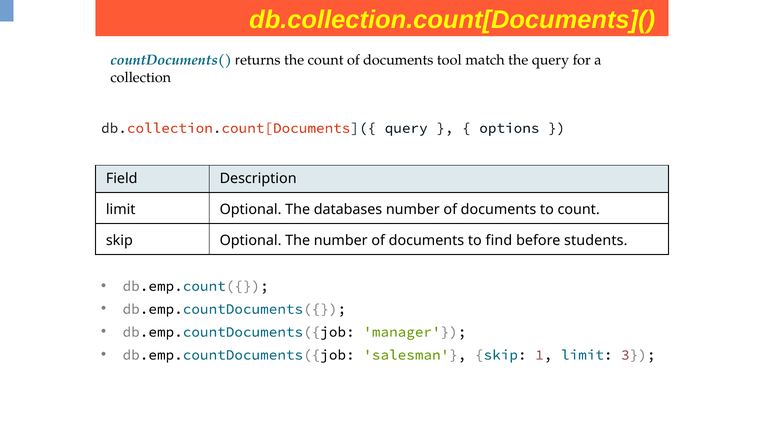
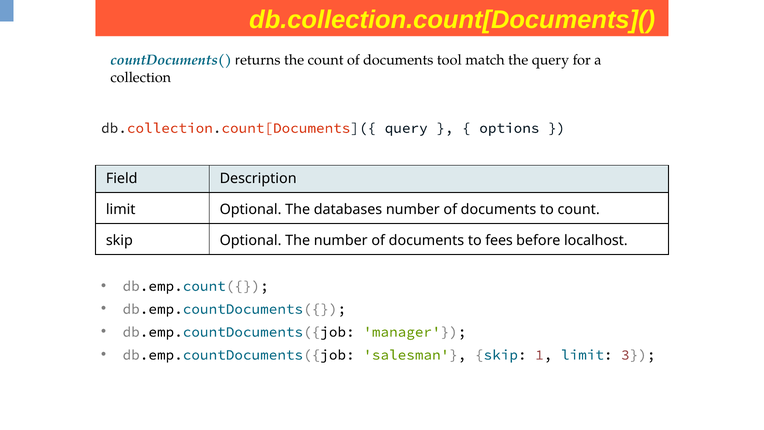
find: find -> fees (499, 240)
students: students -> localhost (596, 240)
